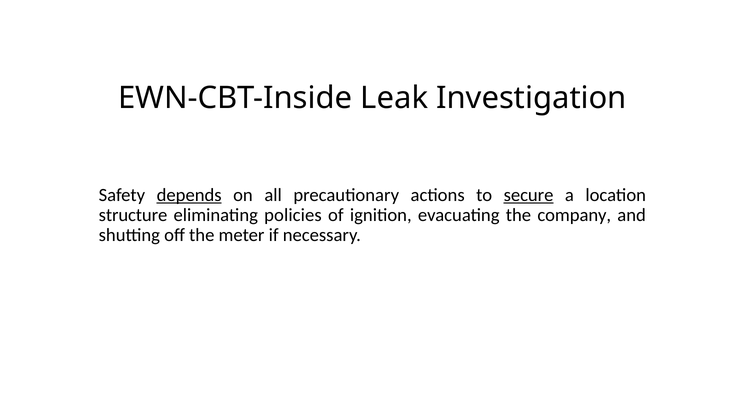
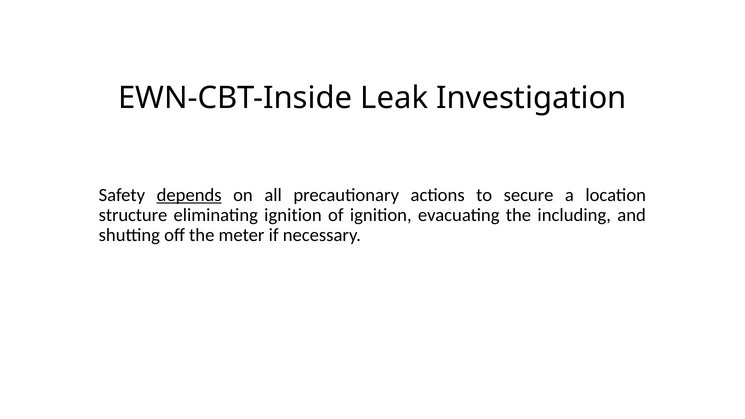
secure underline: present -> none (529, 195)
eliminating policies: policies -> ignition (293, 215)
company: company -> including (574, 215)
